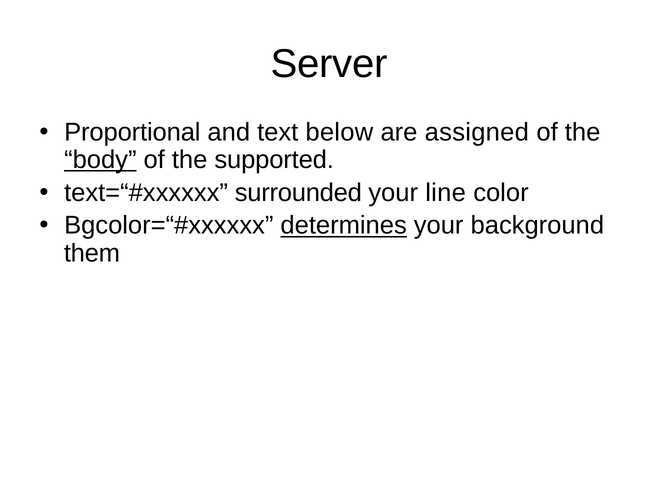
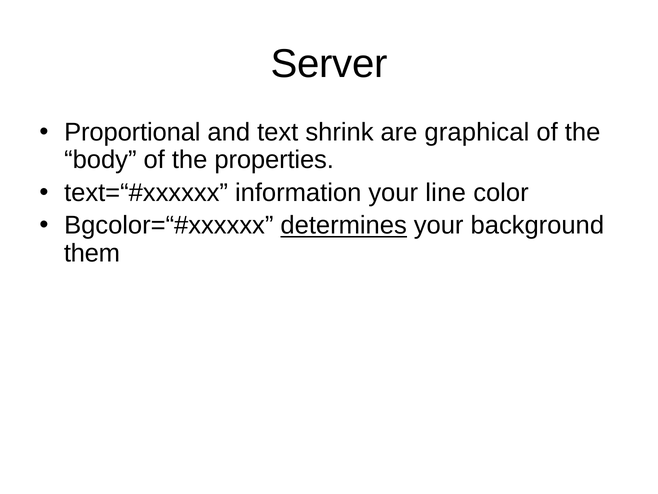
below: below -> shrink (339, 132)
assigned: assigned -> graphical (477, 132)
body underline: present -> none (100, 160)
supported: supported -> properties (274, 160)
surrounded: surrounded -> information (298, 193)
